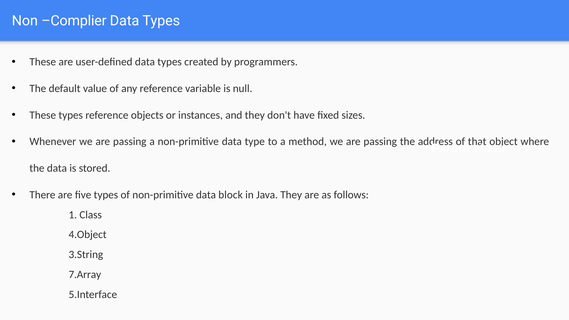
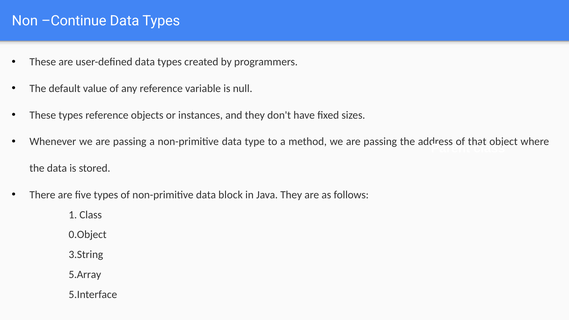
Complier: Complier -> Continue (74, 21)
4.Object: 4.Object -> 0.Object (88, 235)
7.Array: 7.Array -> 5.Array (85, 275)
